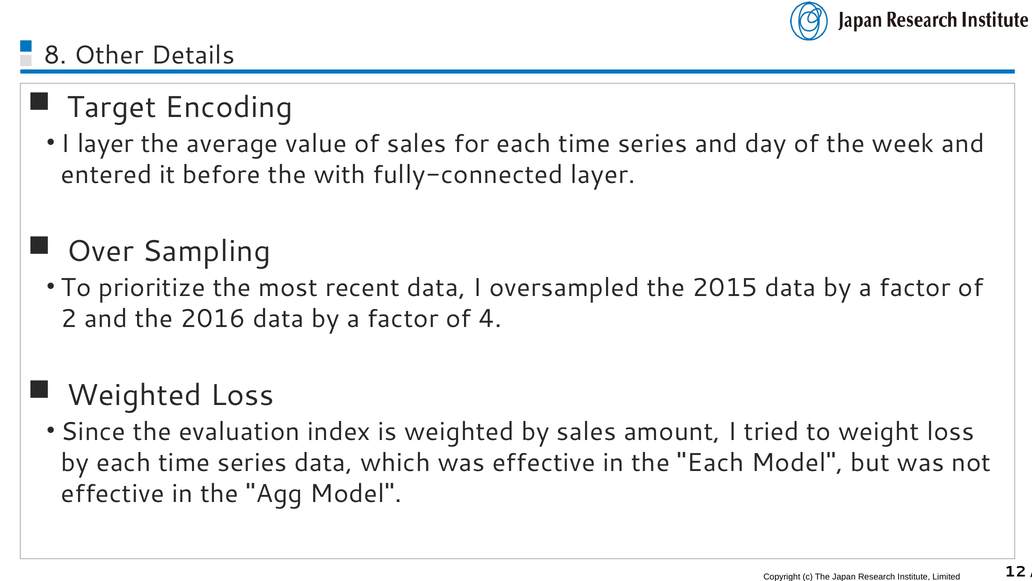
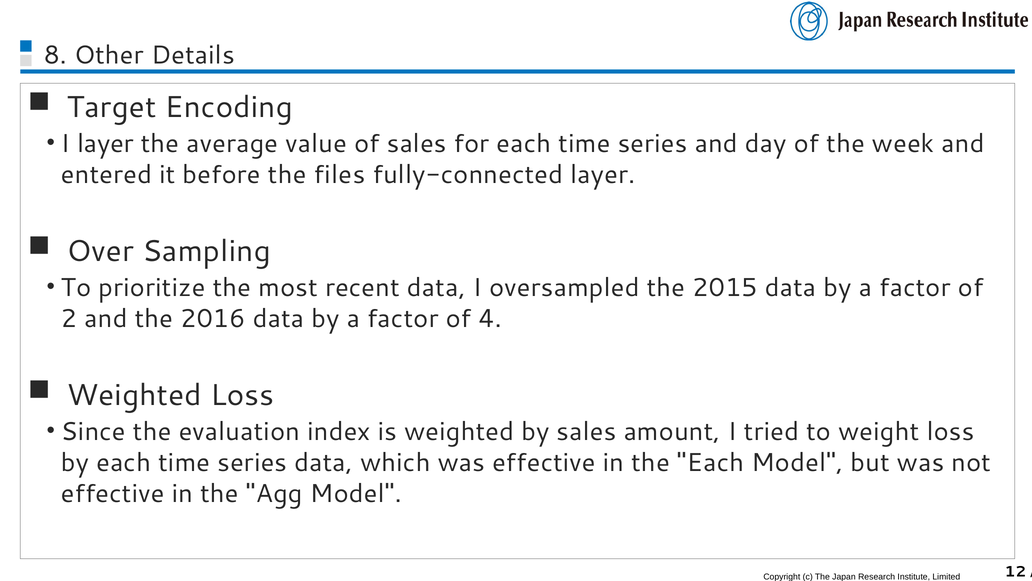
with: with -> files (340, 174)
